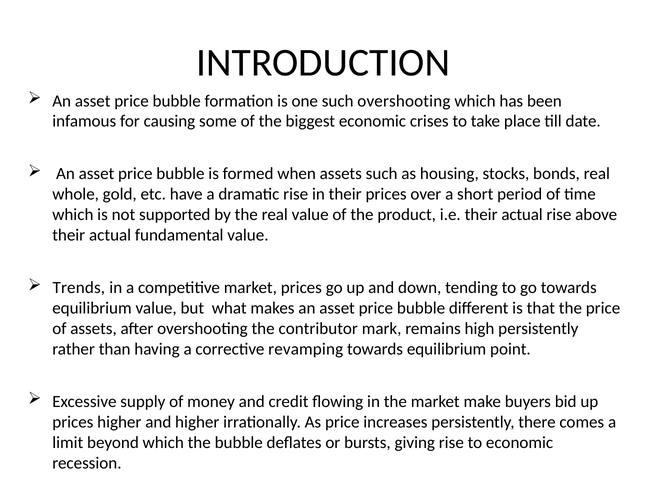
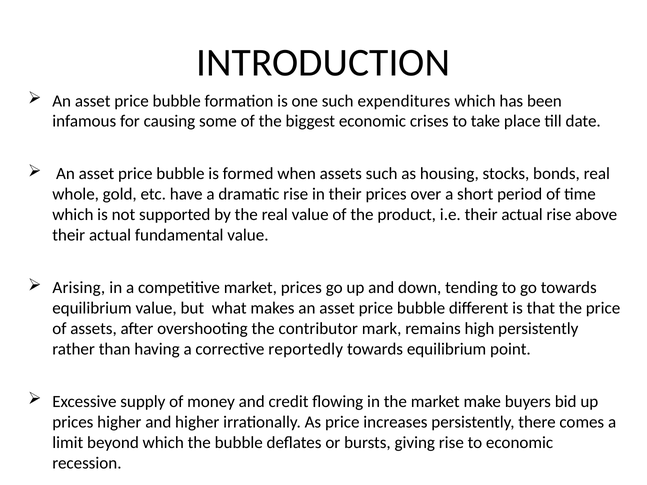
such overshooting: overshooting -> expenditures (404, 101)
Trends: Trends -> Arising (79, 288)
revamping: revamping -> reportedly (306, 349)
